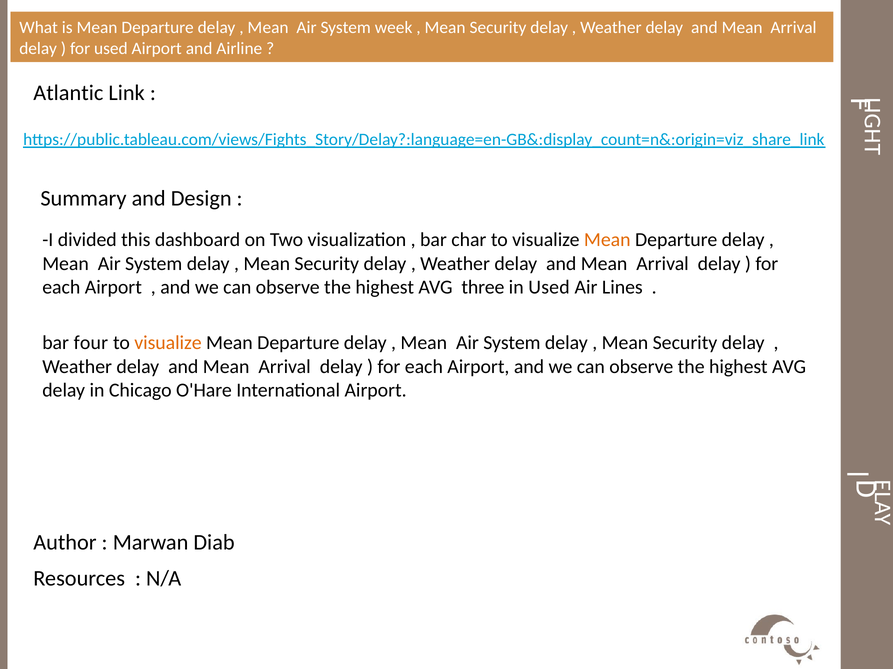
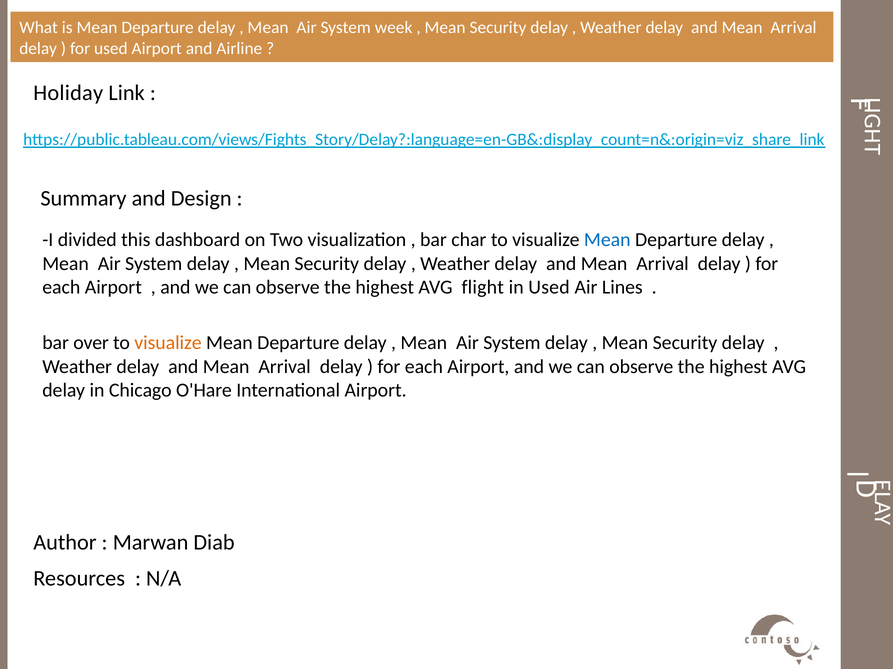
Atlantic: Atlantic -> Holiday (68, 93)
Mean colour: orange -> blue (607, 240)
three: three -> flight (483, 288)
four: four -> over (91, 343)
